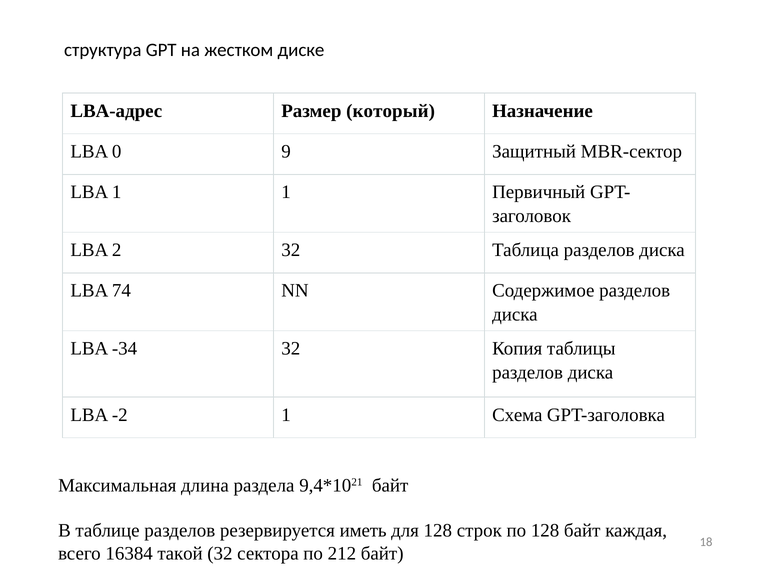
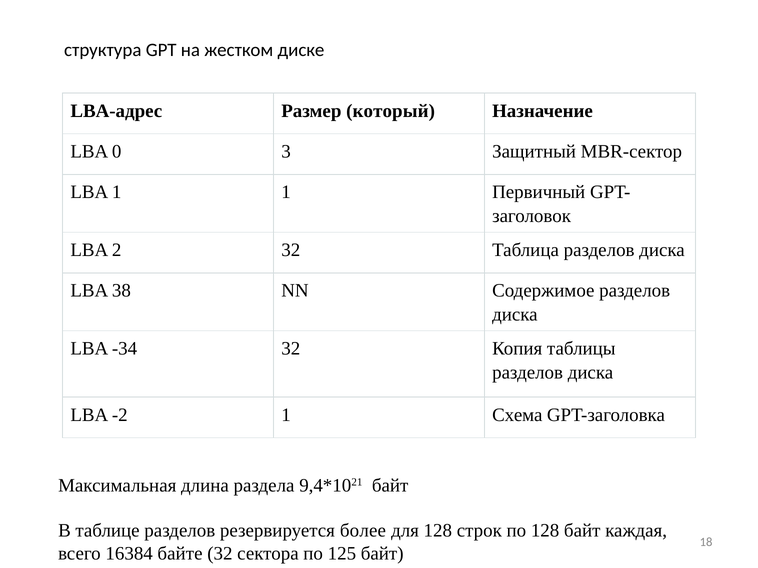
9: 9 -> 3 (286, 152)
74: 74 -> 38 (121, 291)
иметь: иметь -> более (363, 531)
такой: такой -> байте (180, 554)
212: 212 -> 125 (342, 554)
